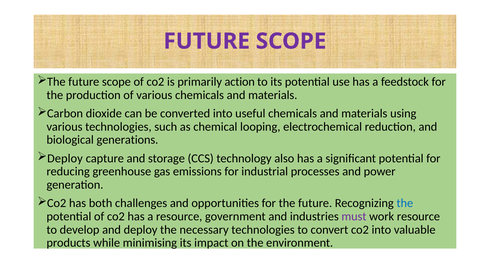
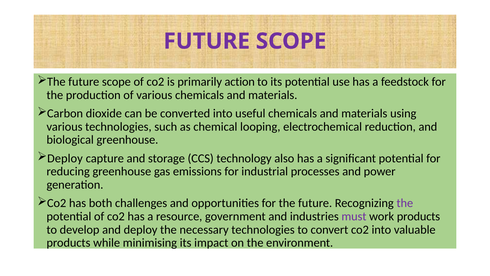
biological generations: generations -> greenhouse (127, 140)
the colour: blue -> purple (405, 203)
work resource: resource -> products (418, 216)
